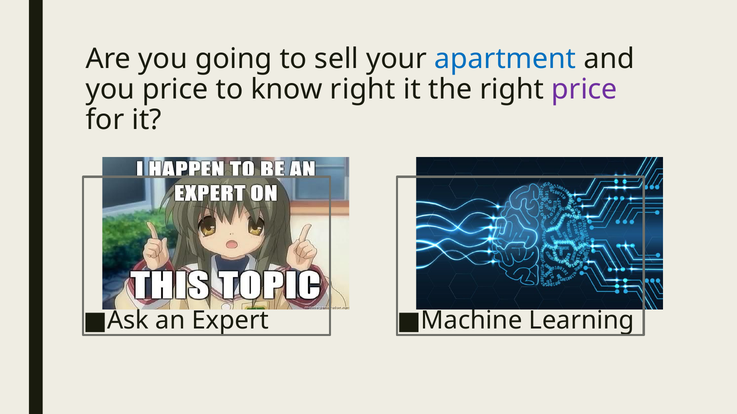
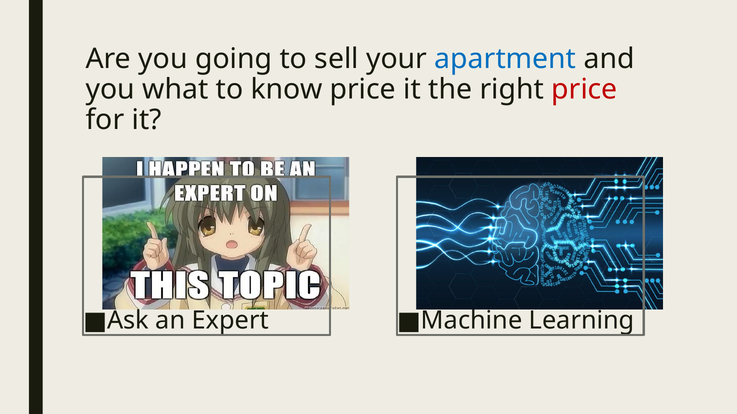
you price: price -> what (175, 89)
know right: right -> price (363, 89)
price colour: purple -> red (584, 89)
